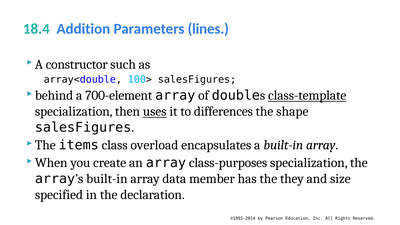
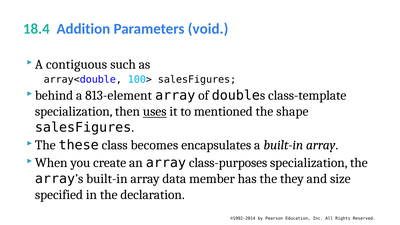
lines: lines -> void (208, 29)
constructor: constructor -> contiguous (77, 64)
700-element: 700-element -> 813-element (119, 96)
class-template underline: present -> none (307, 96)
differences: differences -> mentioned (223, 112)
items: items -> these (79, 145)
overload: overload -> becomes (154, 145)
